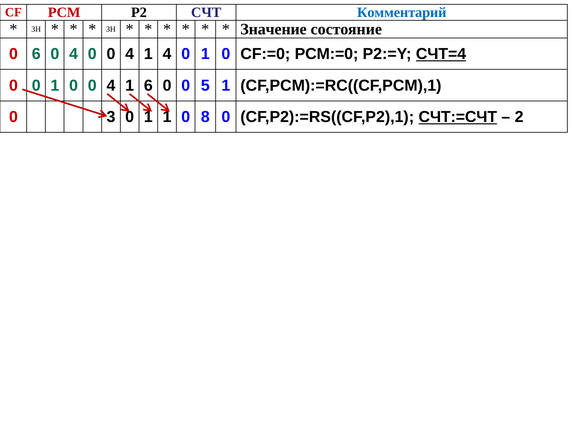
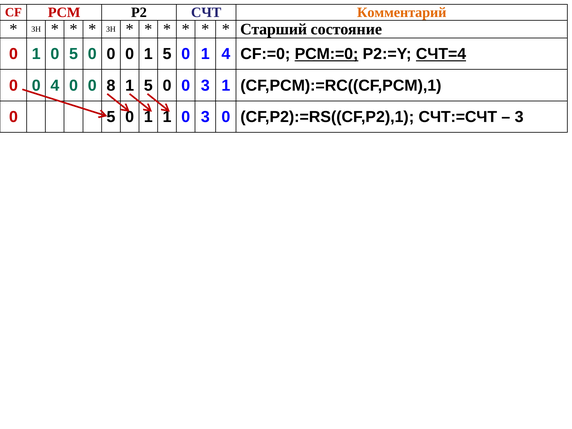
Комментарий colour: blue -> orange (402, 13)
Значение: Значение -> Старший (274, 29)
6: 6 -> 1 (36, 54)
4: 4 -> 5 (74, 54)
4: 4 -> 0 (130, 54)
4: 4 -> 5 (167, 54)
0: 0 -> 4 (226, 54)
РСМ:=0 underline: none -> present (327, 54)
0 0 1: 1 -> 4 (55, 85)
4: 4 -> 8 (111, 85)
6: 6 -> 5 (148, 85)
0 0 5: 5 -> 3 (205, 85)
3: 3 -> 5 (111, 117)
8: 8 -> 3 (205, 117)
СЧТ:=СЧТ underline: present -> none (458, 117)
2: 2 -> 3 (519, 117)
